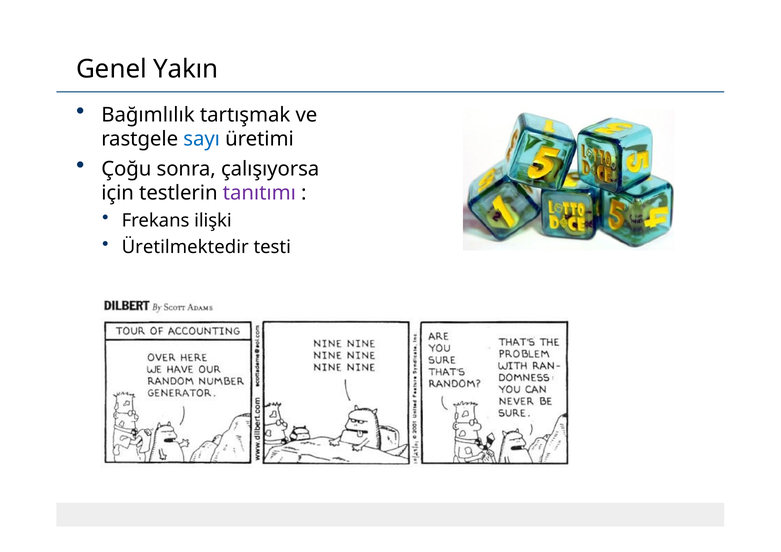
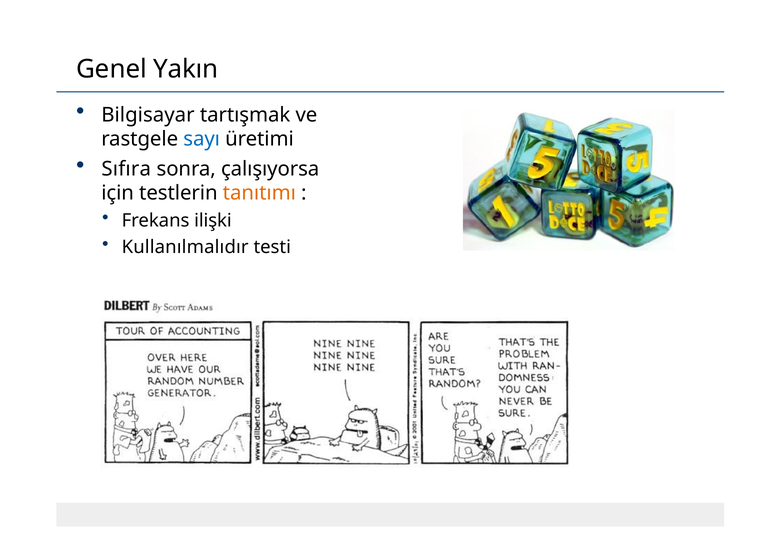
Bağımlılık: Bağımlılık -> Bilgisayar (148, 115)
Çoğu: Çoğu -> Sıfıra (126, 169)
tanıtımı colour: purple -> orange (259, 193)
Üretilmektedir: Üretilmektedir -> Kullanılmalıdır (185, 247)
